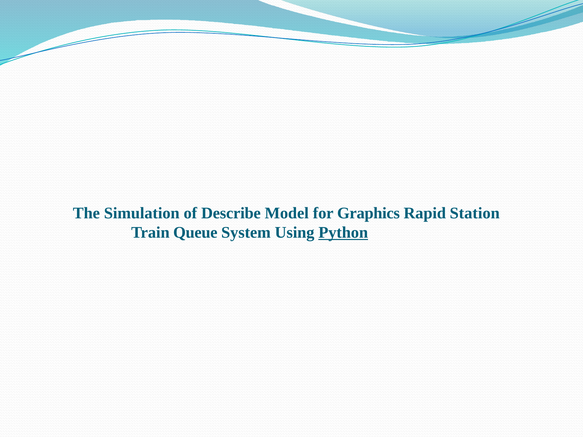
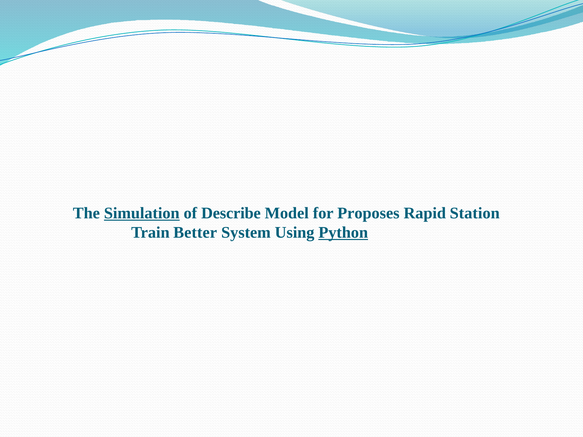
Simulation underline: none -> present (142, 213)
Graphics: Graphics -> Proposes (368, 213)
Queue: Queue -> Better (195, 233)
